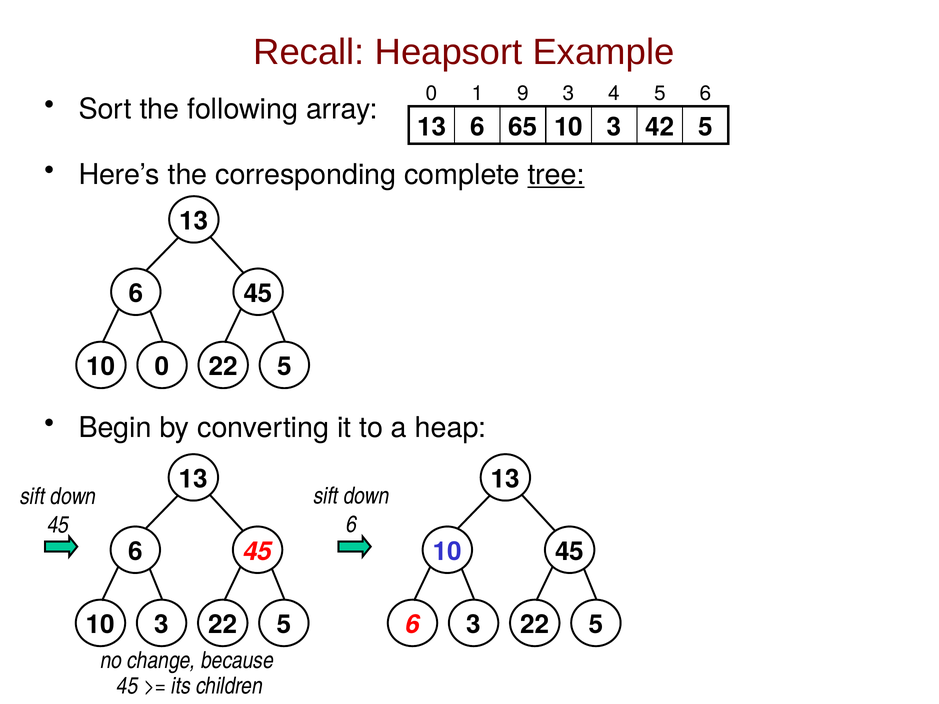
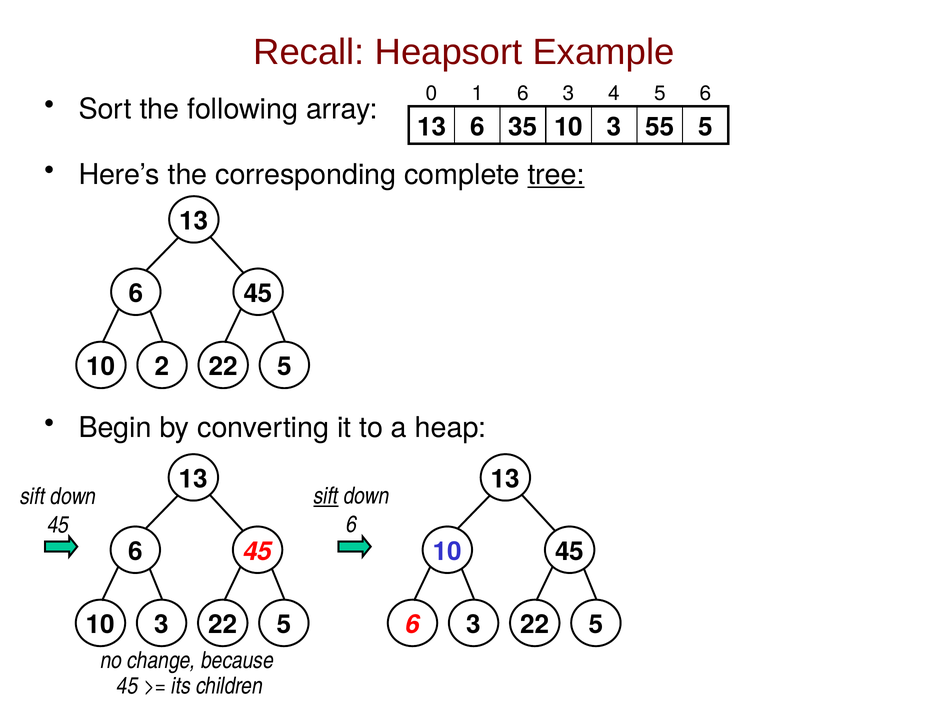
1 9: 9 -> 6 (523, 93)
65: 65 -> 35 (523, 127)
42: 42 -> 55 (660, 127)
10 0: 0 -> 2 (162, 367)
sift underline: none -> present (326, 496)
